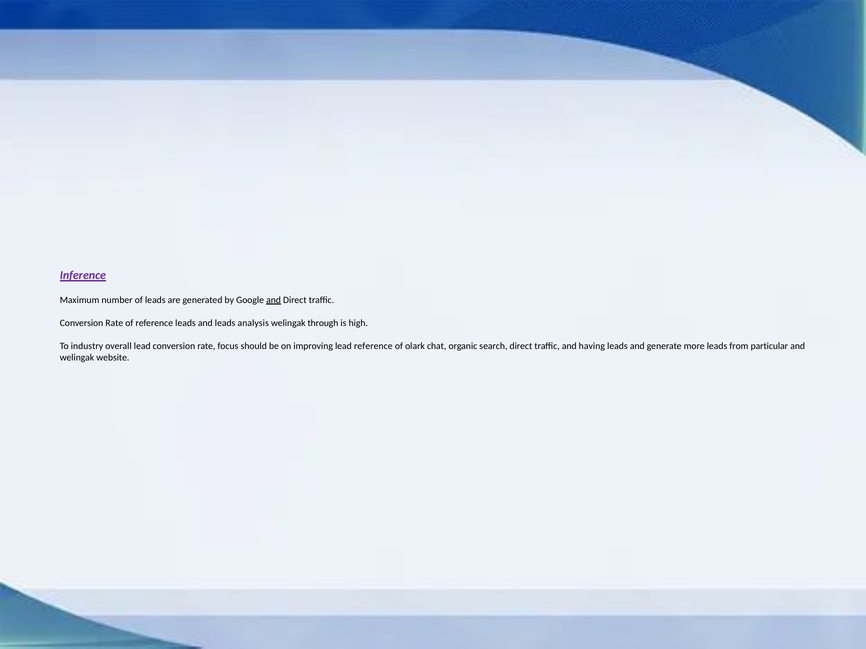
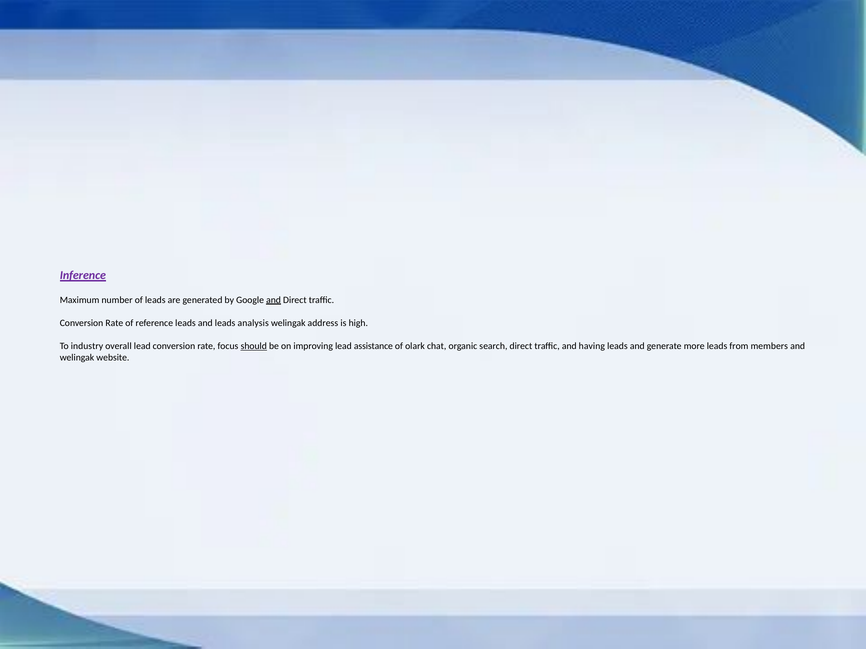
through: through -> address (323, 323)
should underline: none -> present (254, 346)
lead reference: reference -> assistance (373, 346)
particular: particular -> members (769, 346)
